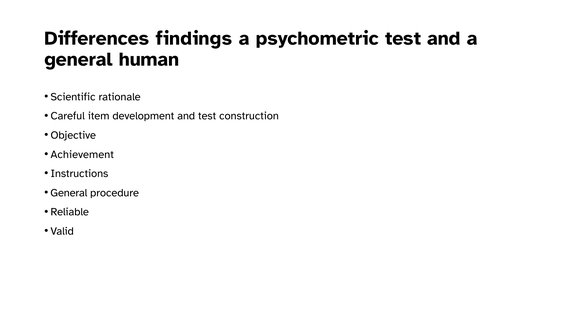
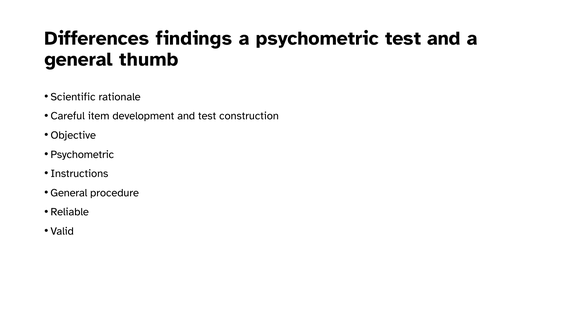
human: human -> thumb (149, 59)
Achievement: Achievement -> Psychometric (82, 154)
